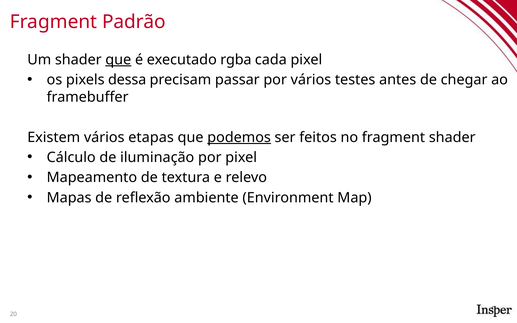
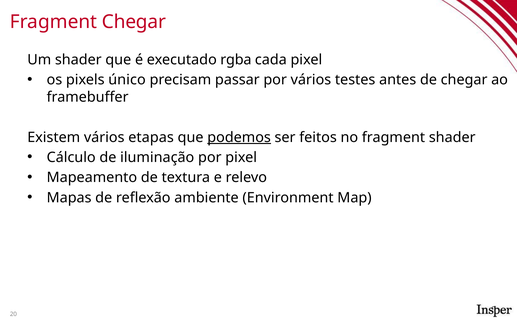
Fragment Padrão: Padrão -> Chegar (134, 22)
que underline: present -> none (118, 60)
dessa: dessa -> único (127, 80)
